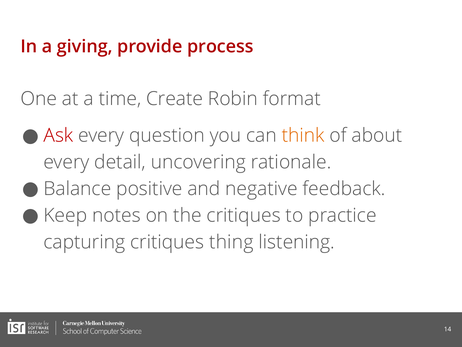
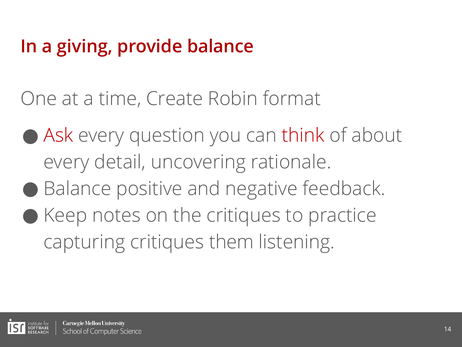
provide process: process -> balance (220, 47)
think colour: orange -> red (303, 135)
thing: thing -> them (231, 242)
